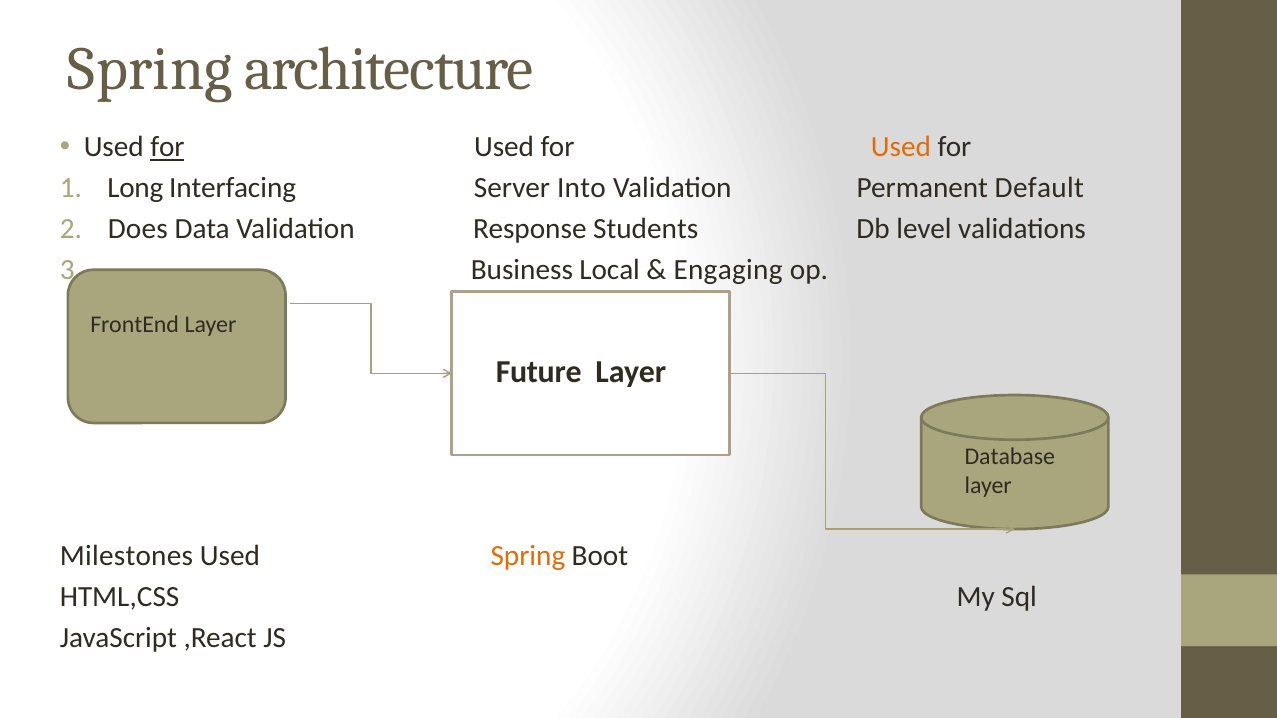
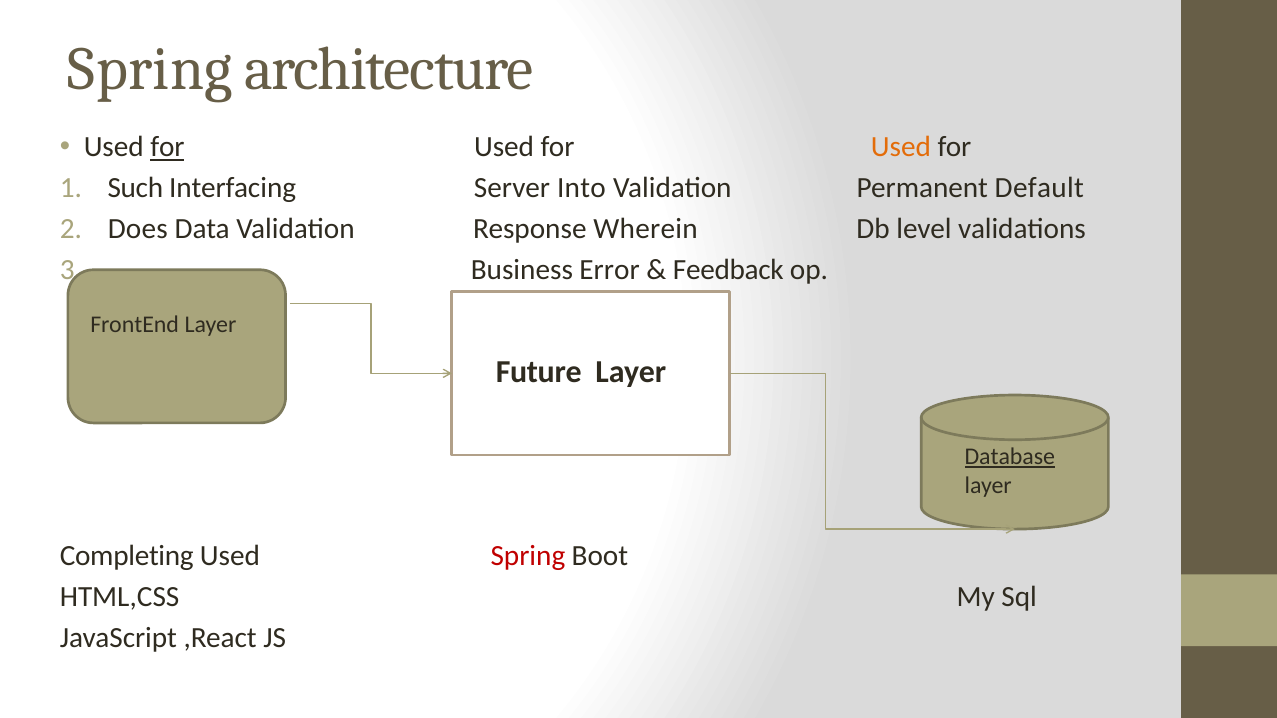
Long: Long -> Such (135, 188)
Students: Students -> Wherein (646, 229)
Local: Local -> Error (610, 270)
Engaging: Engaging -> Feedback (728, 270)
Database underline: none -> present (1010, 457)
Milestones: Milestones -> Completing (127, 556)
Spring colour: orange -> red (528, 556)
